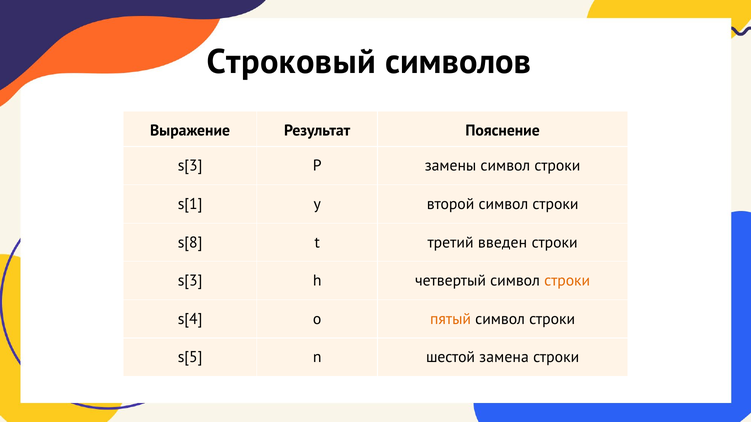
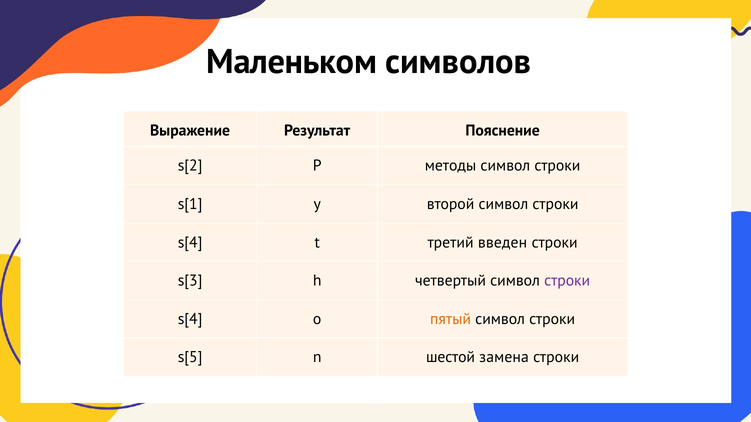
Строковый: Строковый -> Маленьком (292, 62)
s[3: s[3 -> s[2 (190, 166)
замены: замены -> методы (451, 166)
s[8: s[8 -> s[4 (190, 243)
строки colour: orange -> purple (567, 281)
